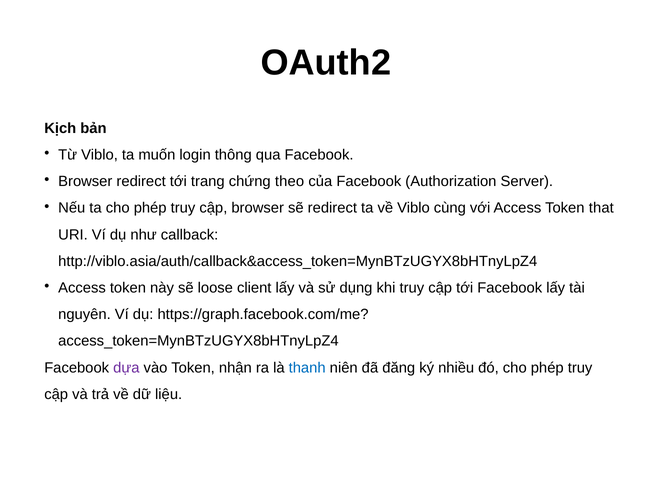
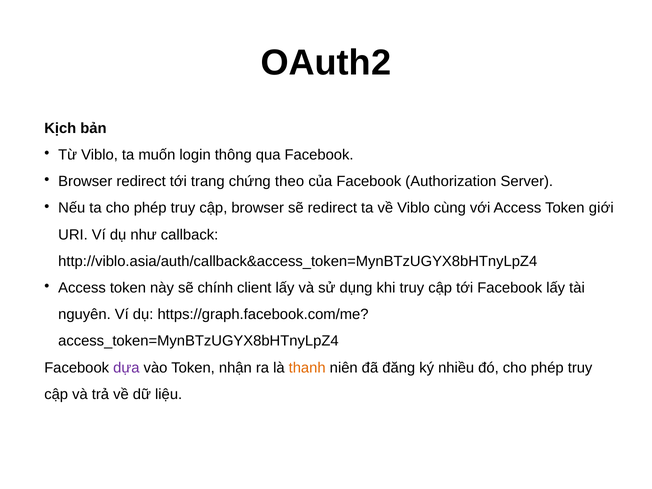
that: that -> giới (601, 208)
loose: loose -> chính (215, 288)
thanh colour: blue -> orange (307, 368)
